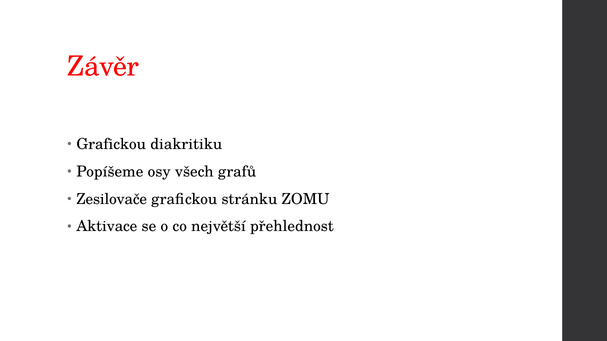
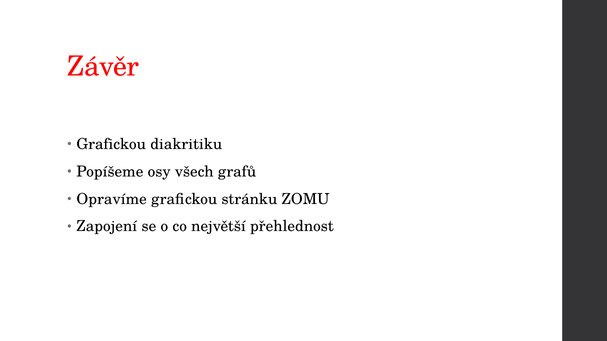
Zesilovače: Zesilovače -> Opravíme (112, 199)
Aktivace: Aktivace -> Zapojení (107, 227)
